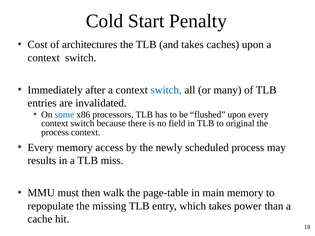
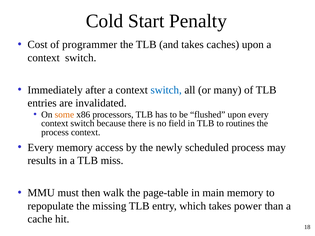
architectures: architectures -> programmer (90, 45)
some colour: blue -> orange (64, 115)
original: original -> routines (240, 124)
